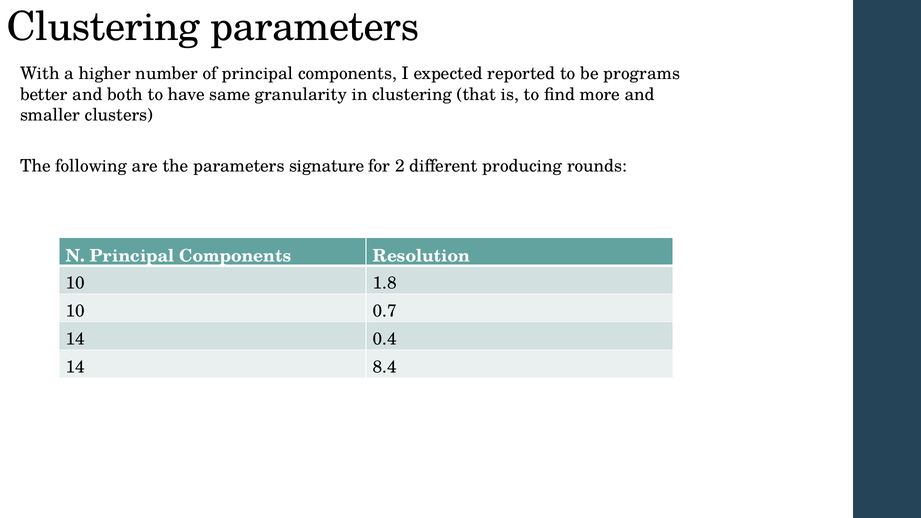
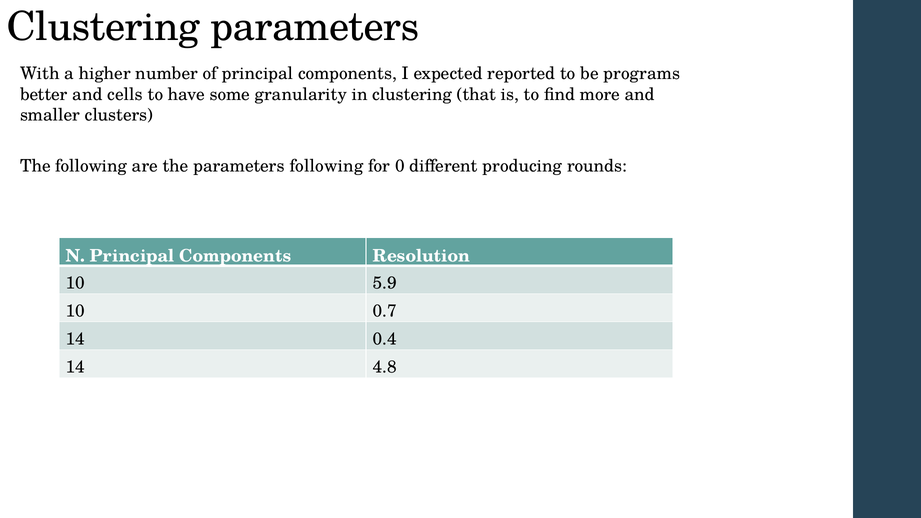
both: both -> cells (125, 94)
same: same -> some (230, 94)
parameters signature: signature -> following (326, 166)
2: 2 -> 0 (400, 166)
1.8: 1.8 -> 5.9 (385, 283)
8.4: 8.4 -> 4.8 (385, 367)
